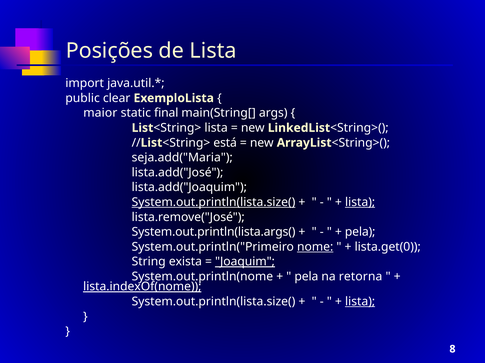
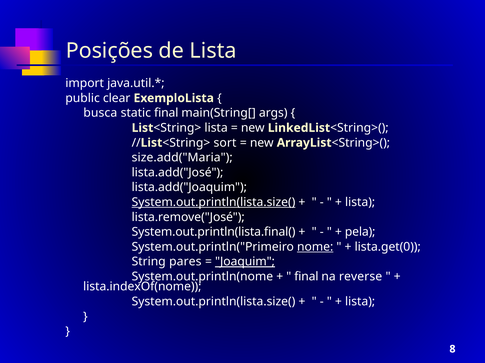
maior: maior -> busca (100, 113)
está: está -> sort (225, 143)
seja.add("Maria: seja.add("Maria -> size.add("Maria (182, 158)
lista underline: present -> none (360, 203)
System.out.println(lista.args(: System.out.println(lista.args( -> System.out.println(lista.final( (214, 232)
exista: exista -> pares (185, 262)
pela: pela -> final (306, 277)
retorna: retorna -> reverse (361, 277)
lista.indexOf(nome underline: present -> none (142, 287)
lista underline: present -> none (360, 302)
